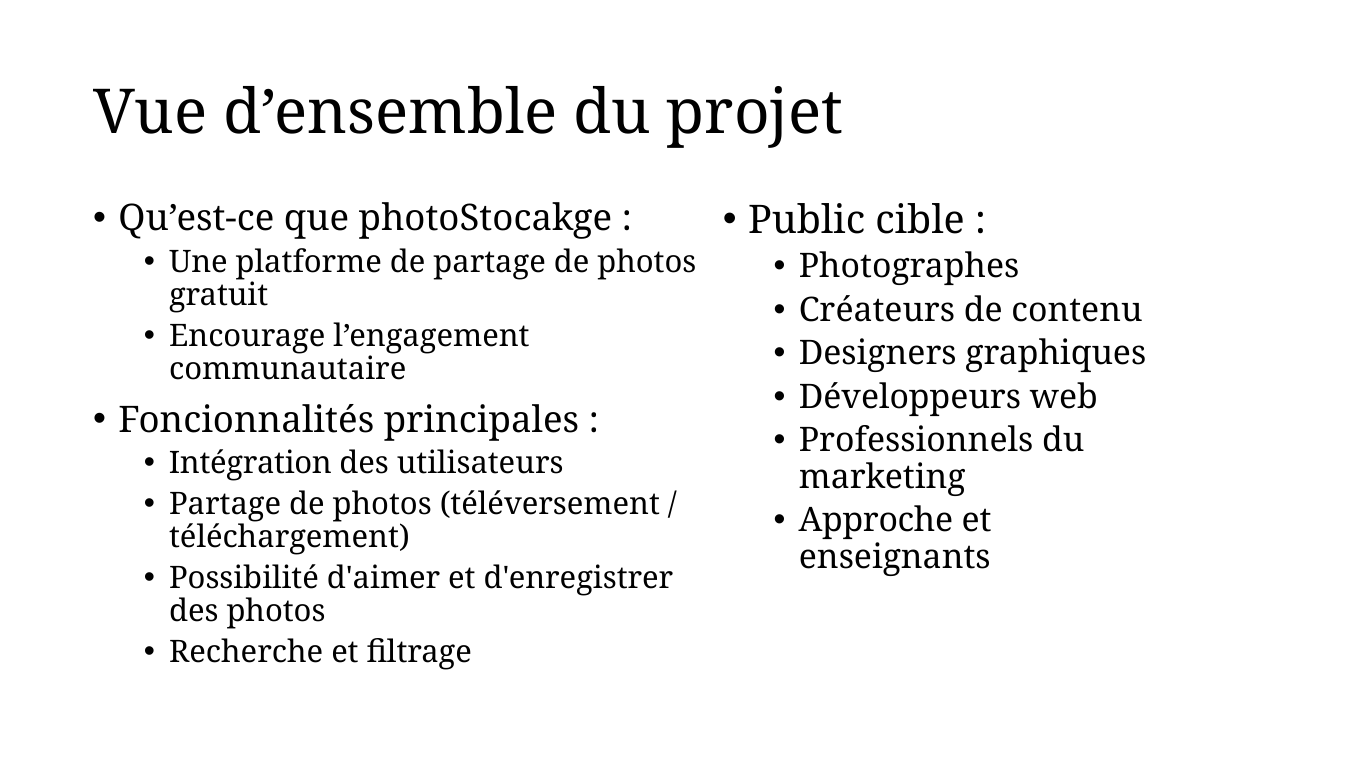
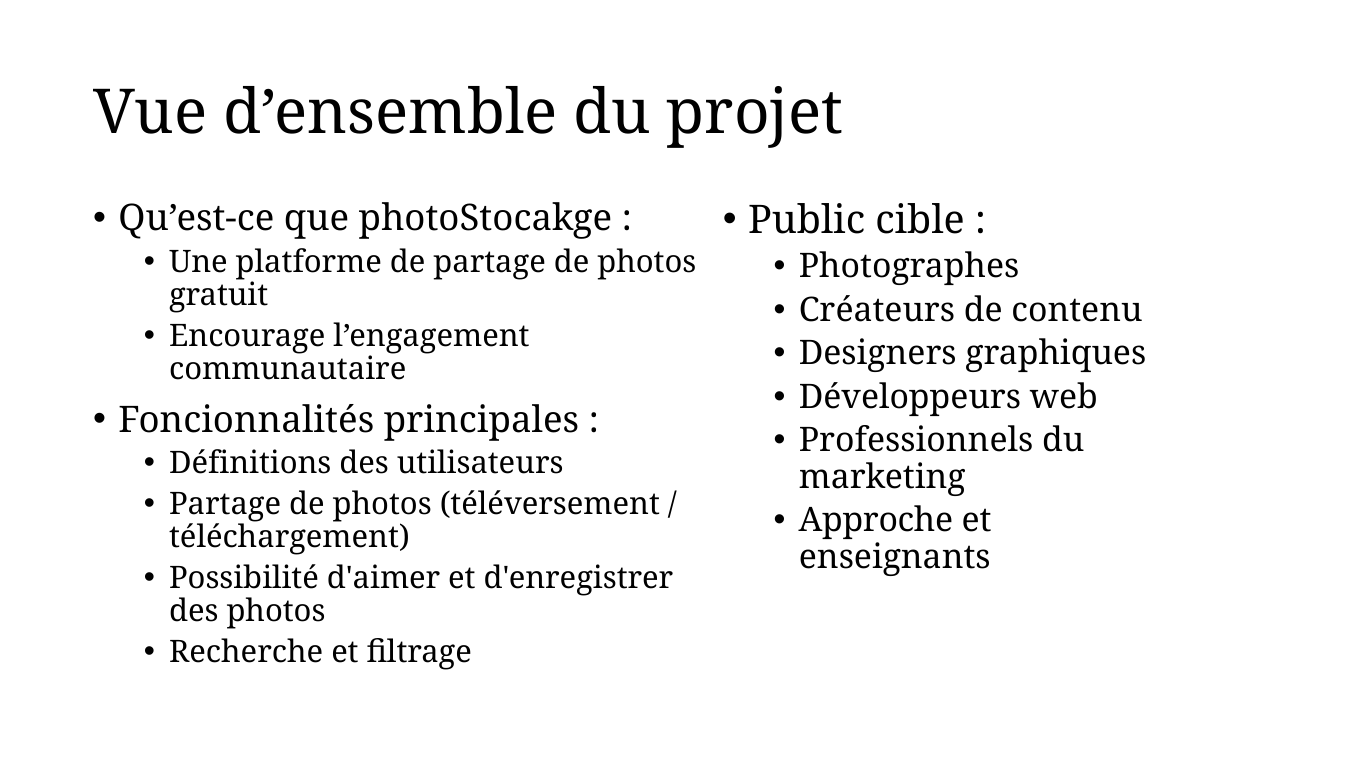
Intégration: Intégration -> Définitions (250, 464)
